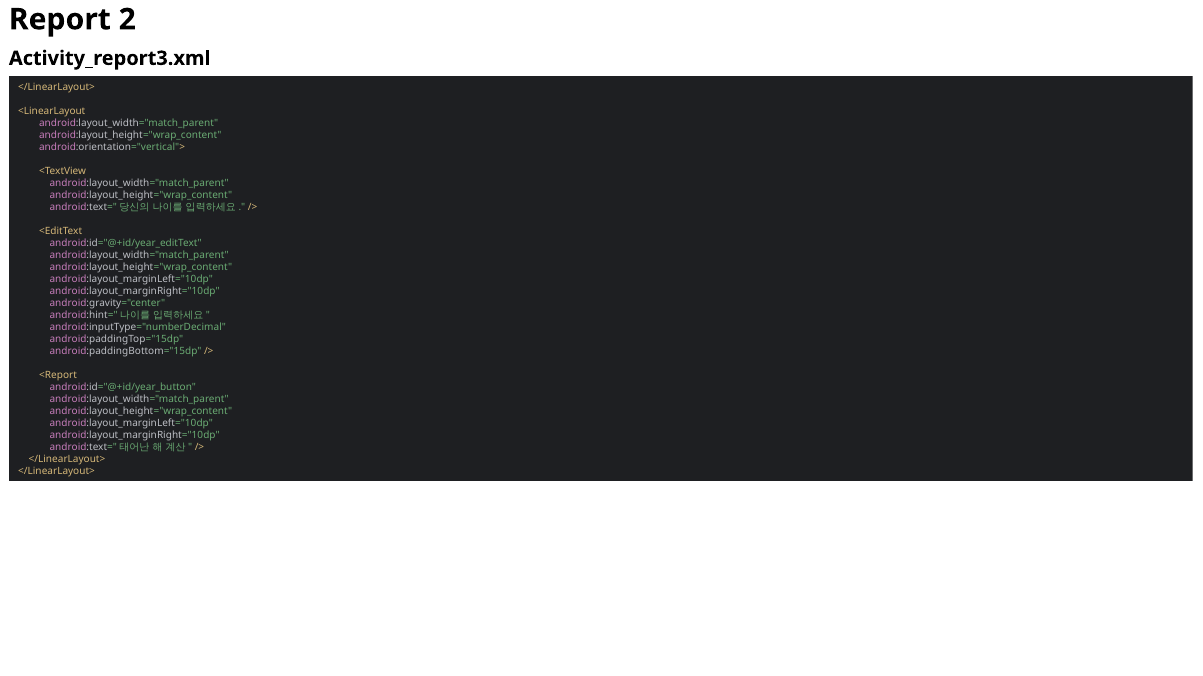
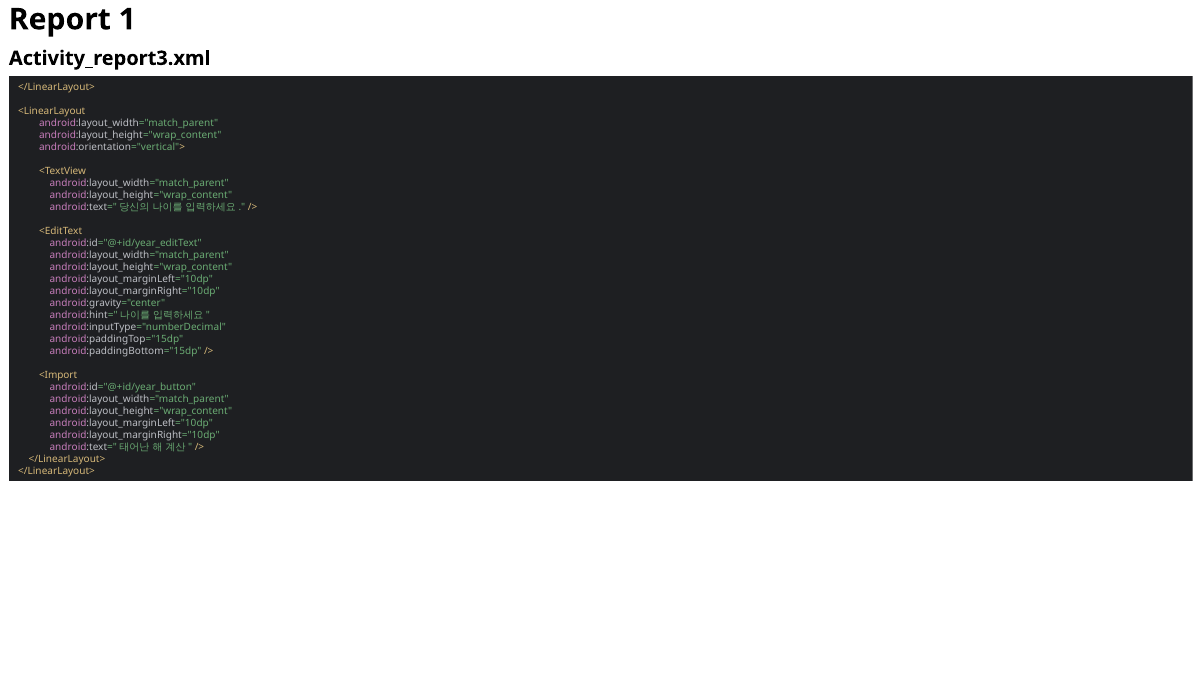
2: 2 -> 1 (127, 19)
<Report: <Report -> <Import (58, 376)
